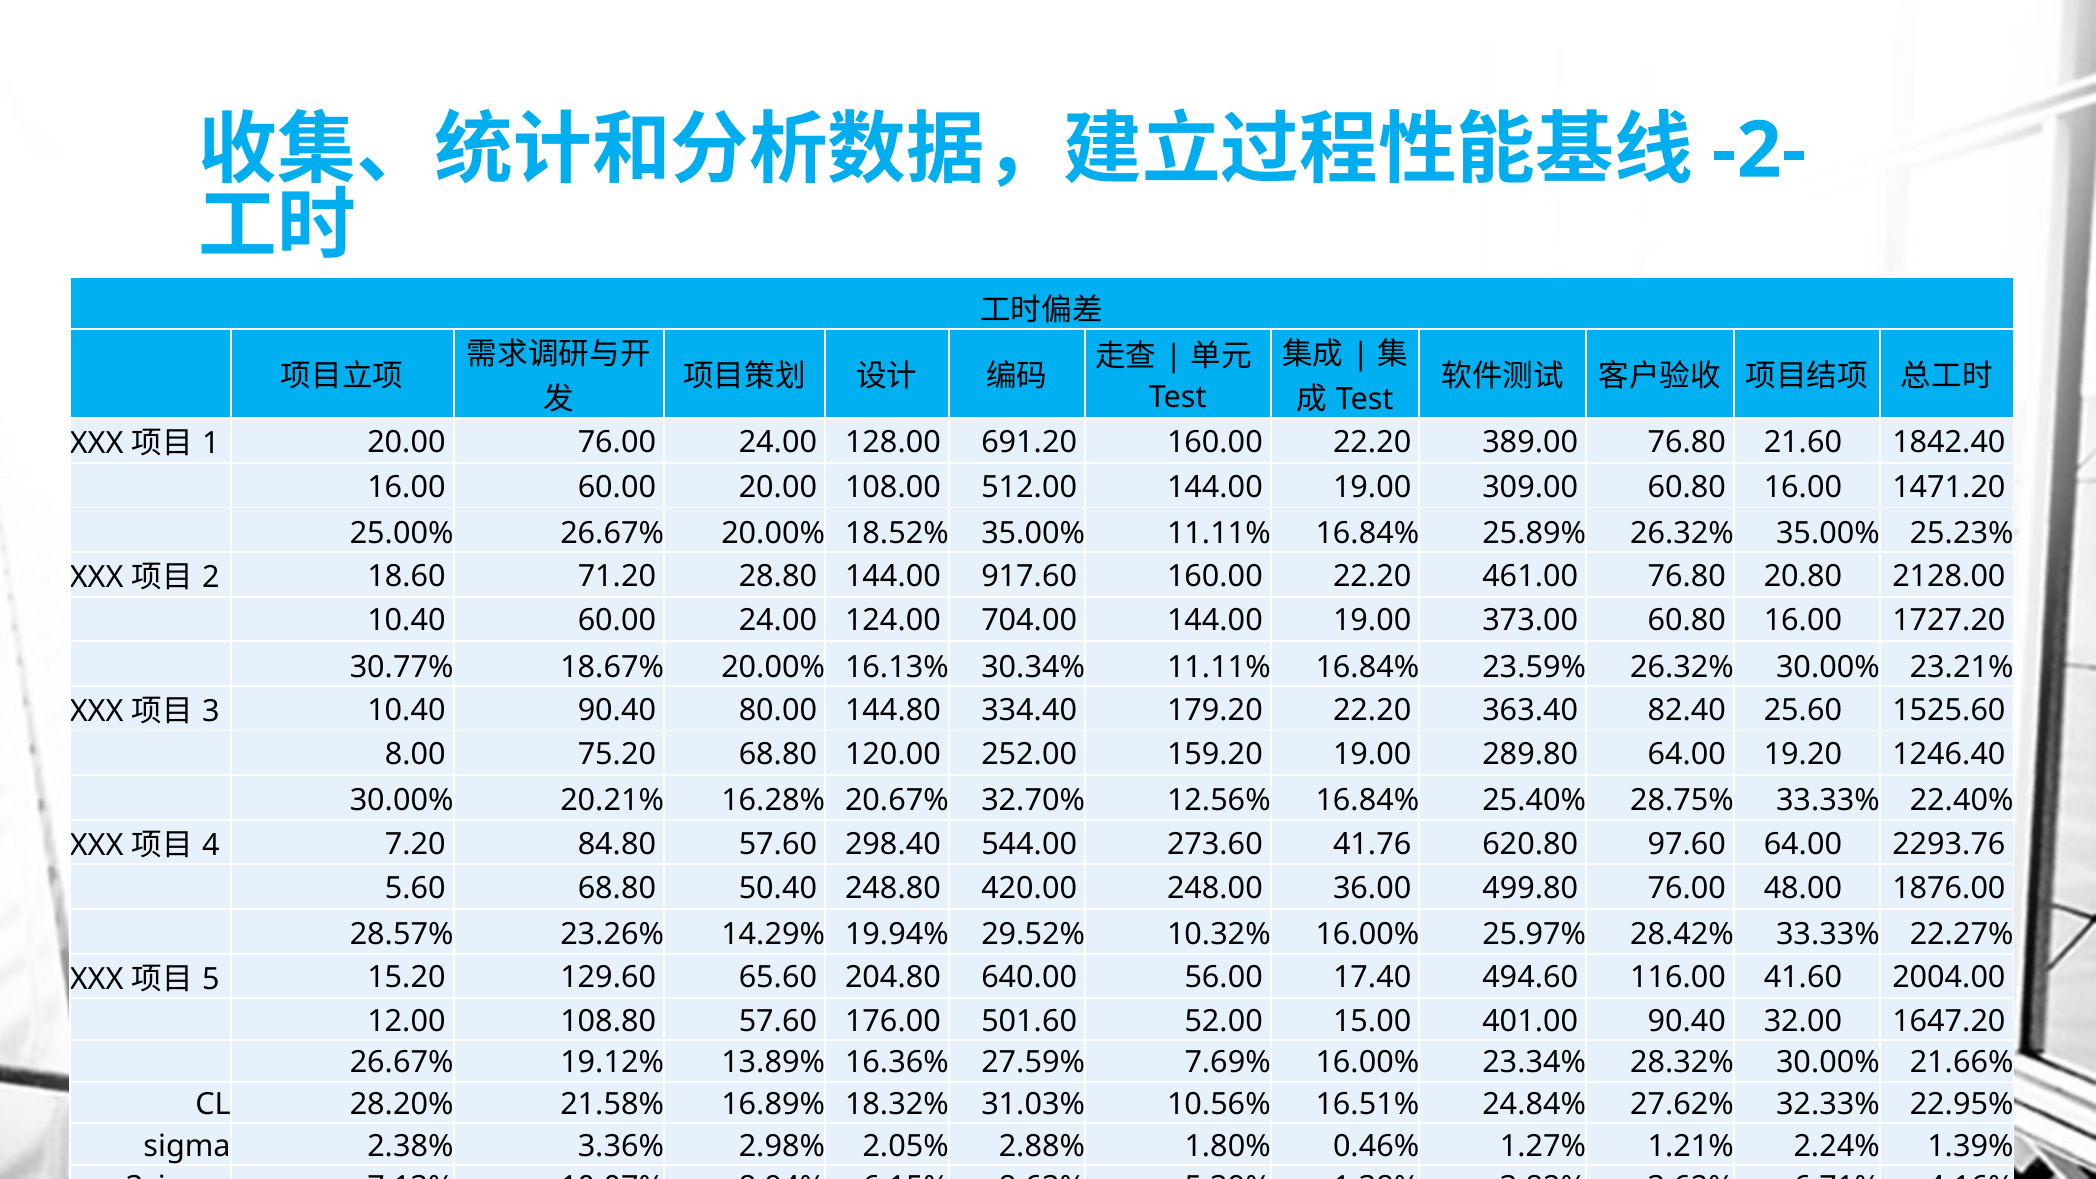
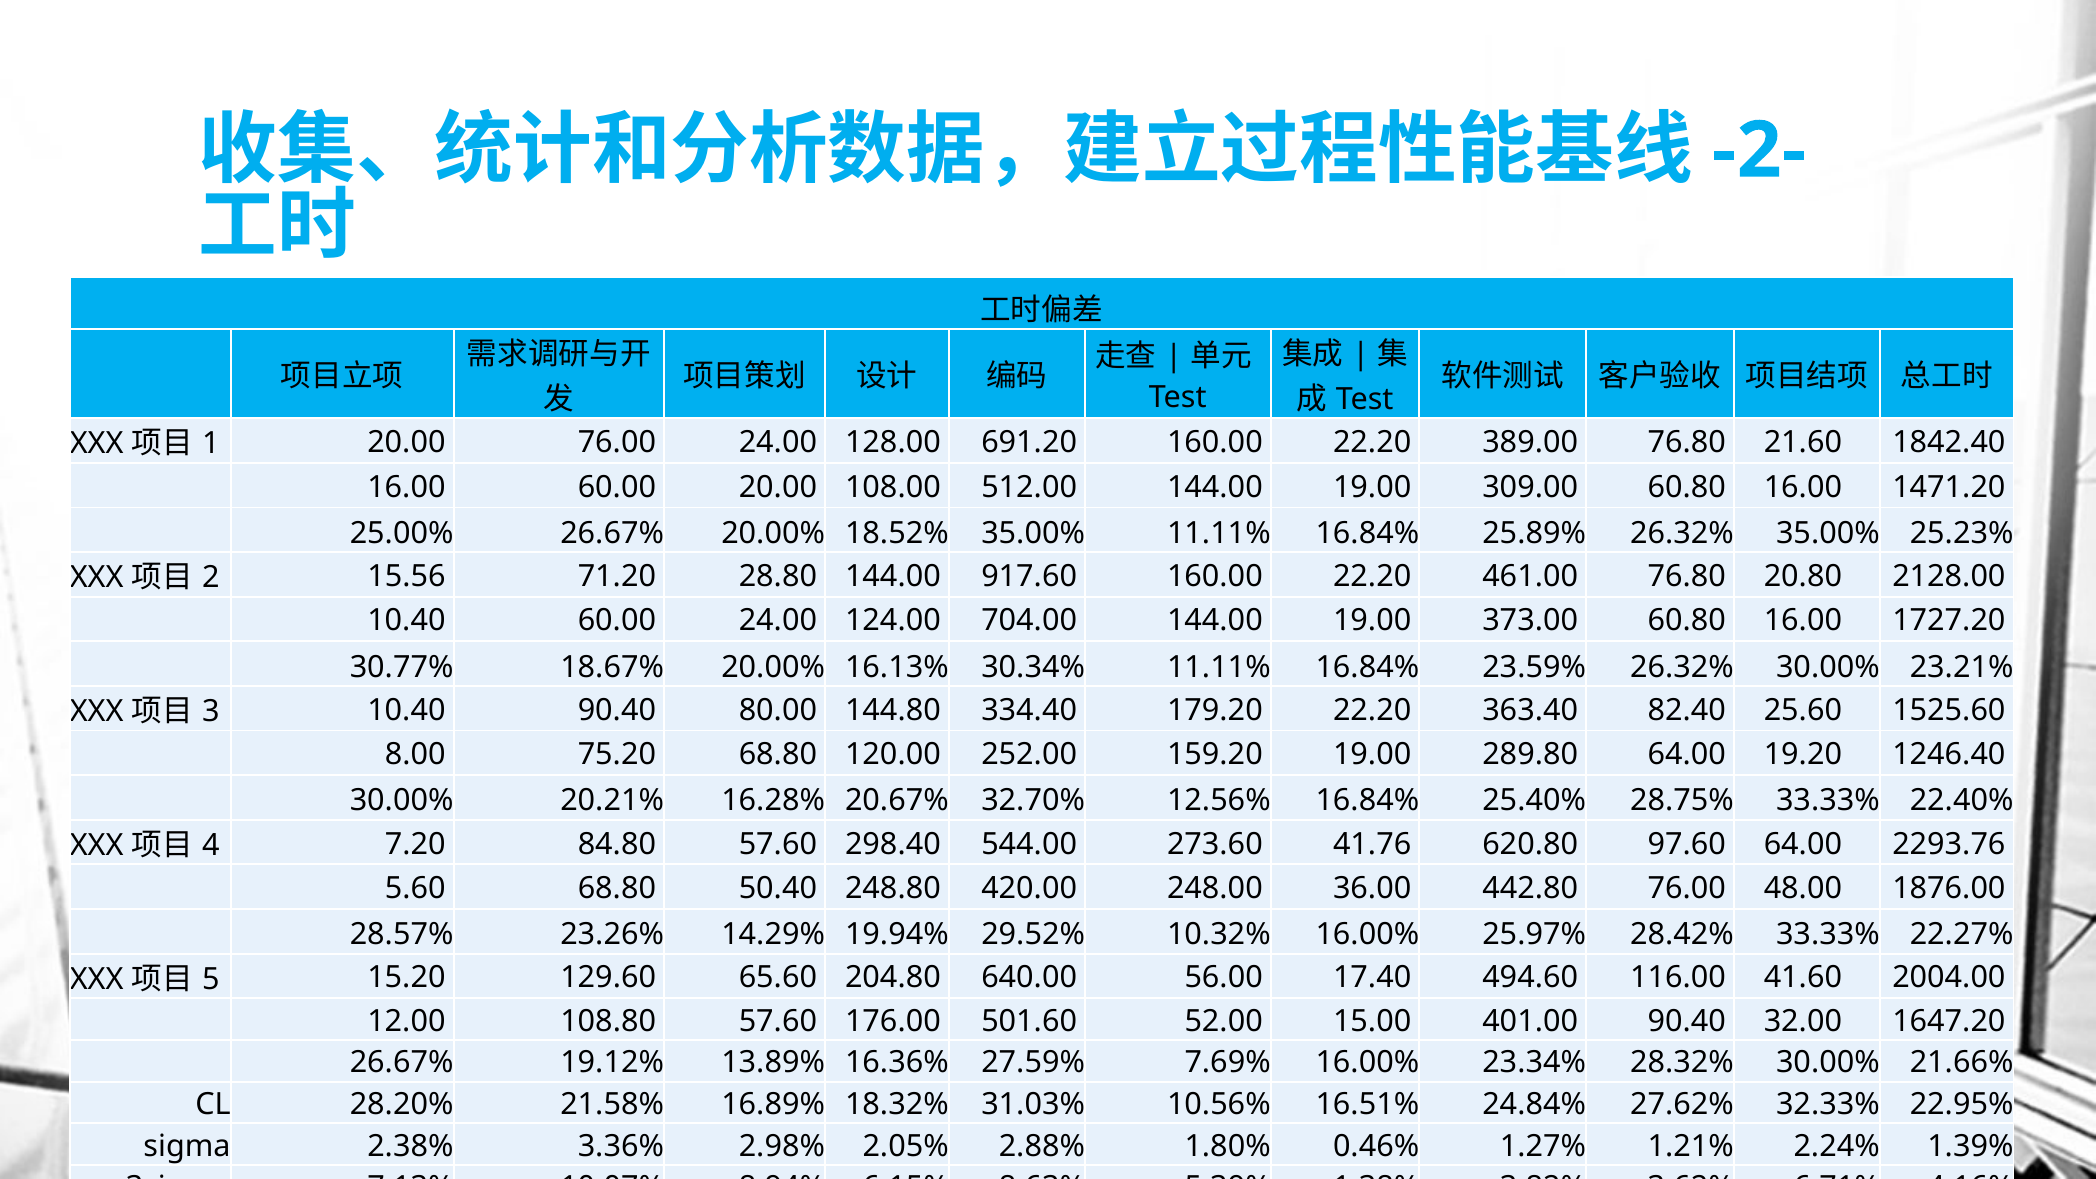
18.60: 18.60 -> 15.56 (407, 576)
499.80: 499.80 -> 442.80 (1530, 889)
